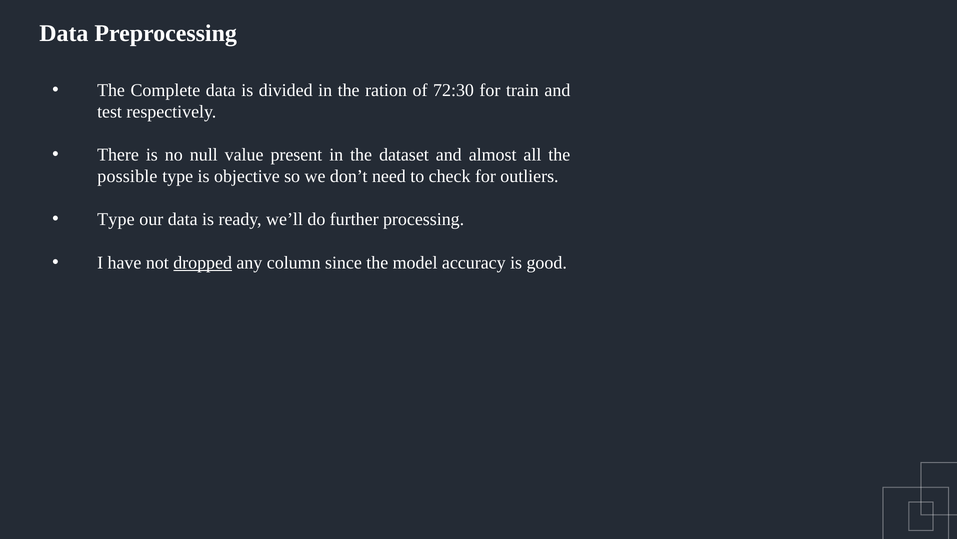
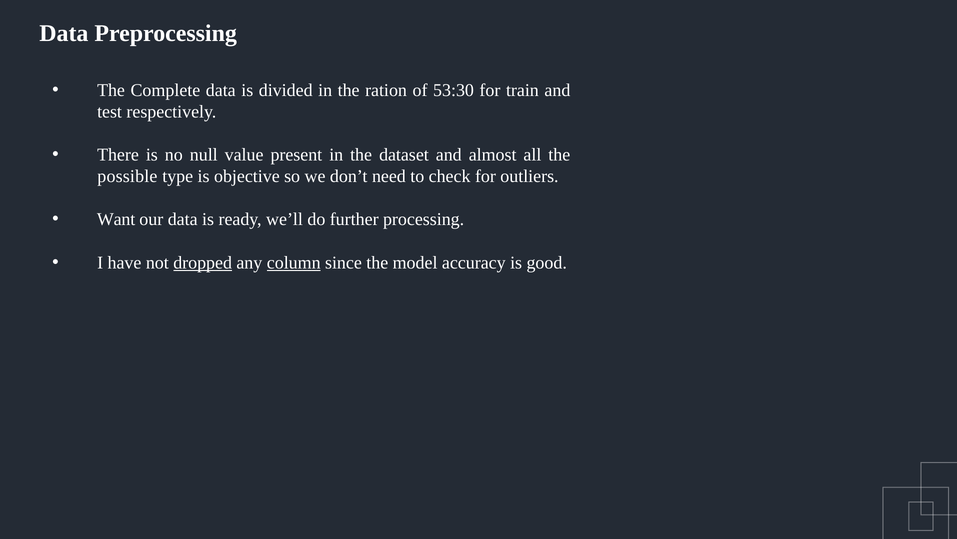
72:30: 72:30 -> 53:30 (454, 90)
Type: Type -> Want (116, 219)
column underline: none -> present (294, 262)
